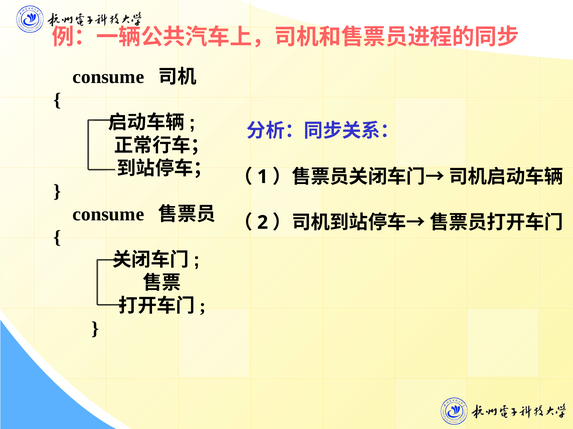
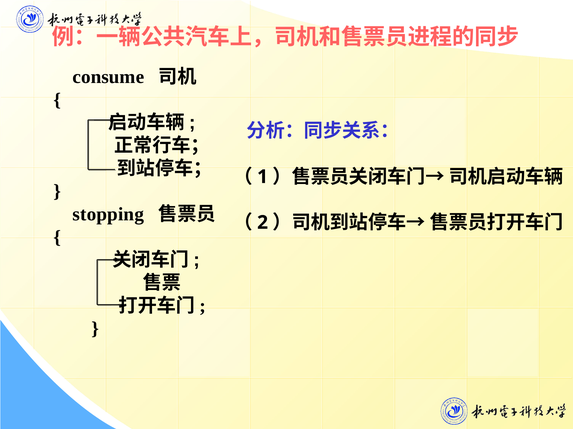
consume: consume -> stopping (108, 215)
